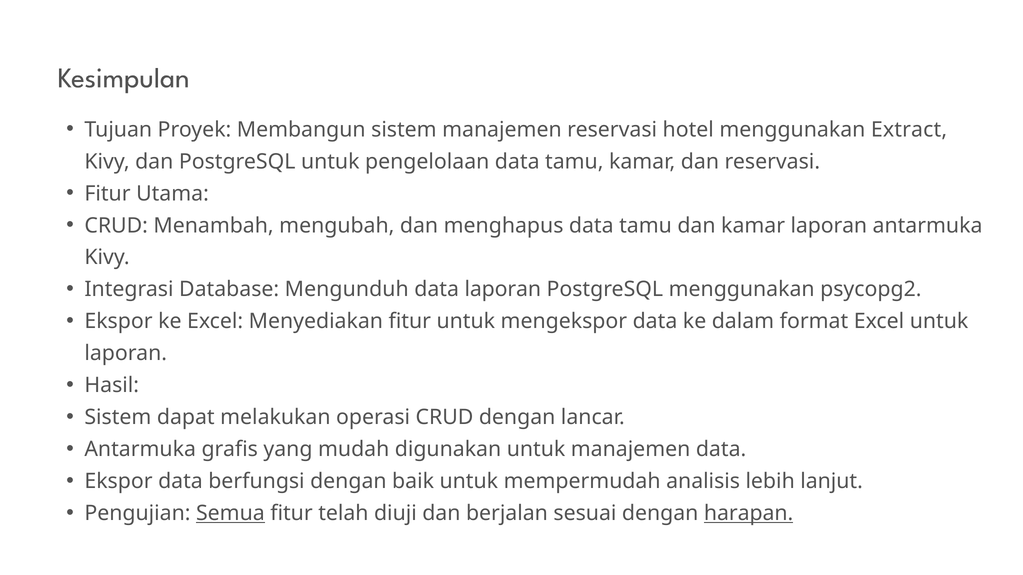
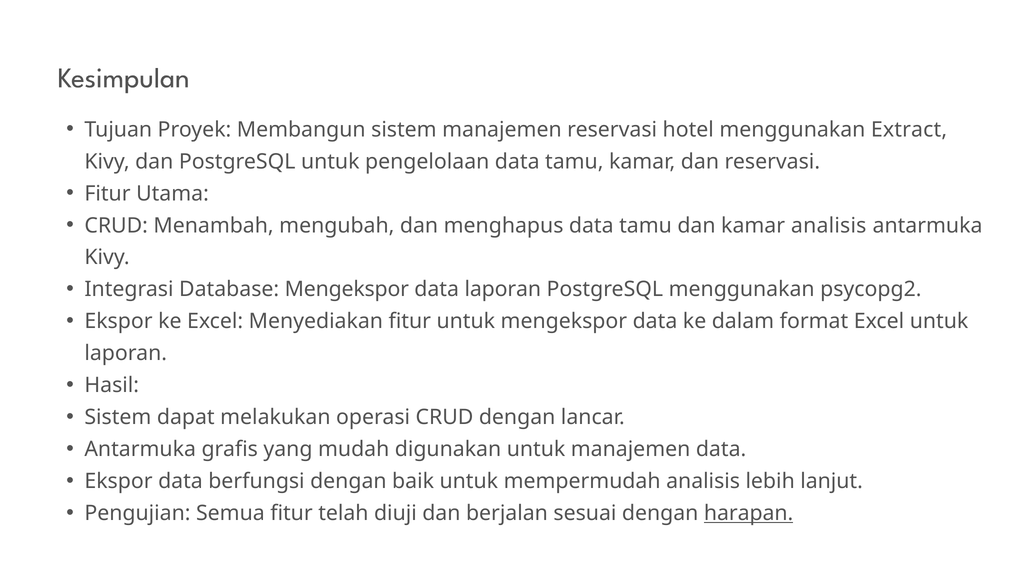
kamar laporan: laporan -> analisis (829, 226)
Database Mengunduh: Mengunduh -> Mengekspor (347, 290)
Semua underline: present -> none (230, 514)
